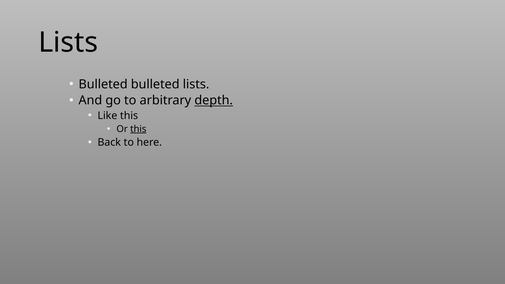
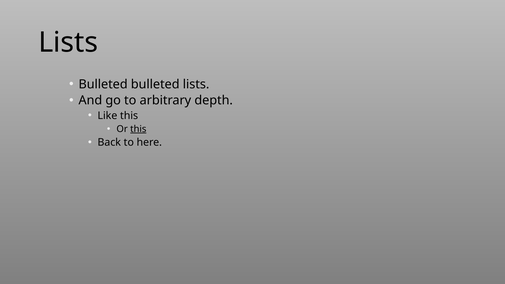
depth underline: present -> none (214, 101)
